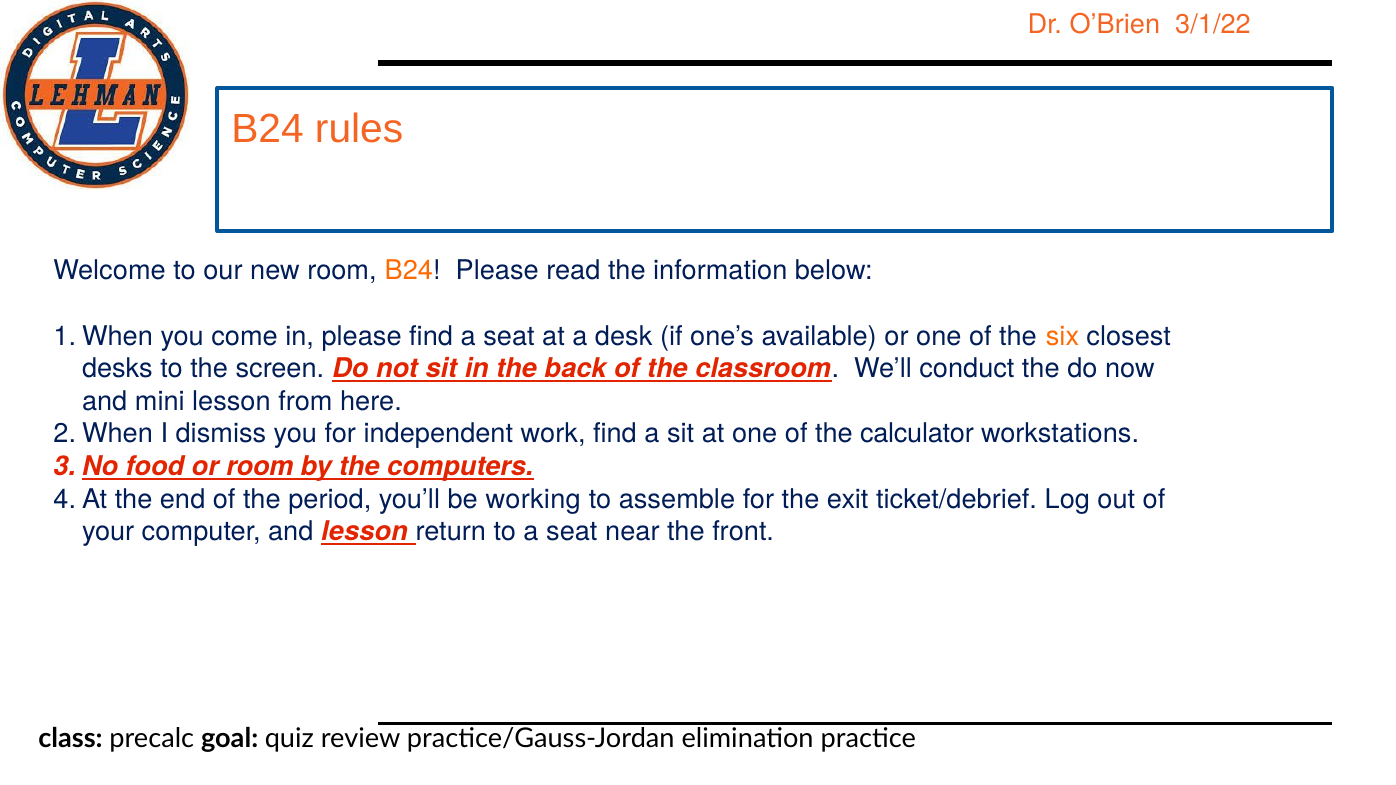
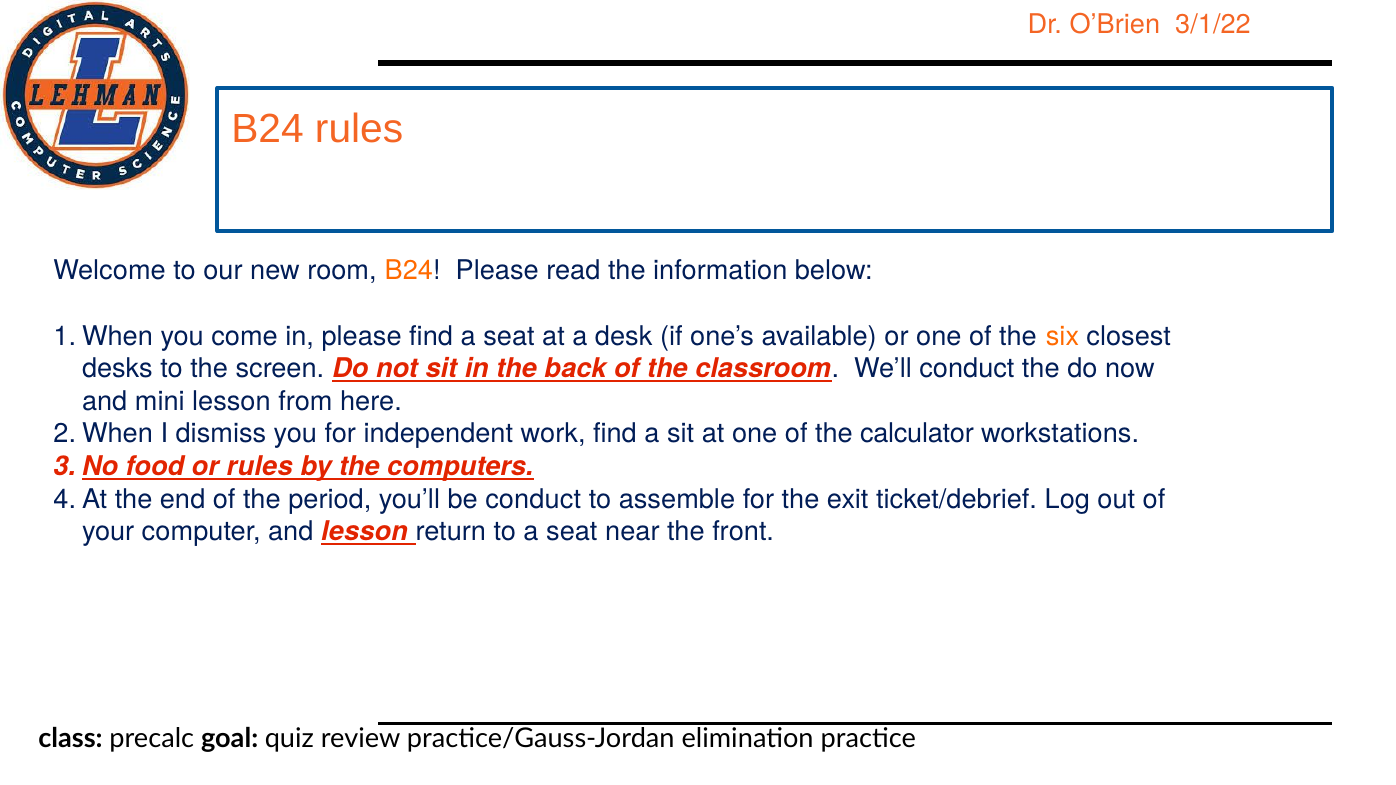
or room: room -> rules (260, 467)
be working: working -> conduct (533, 499)
